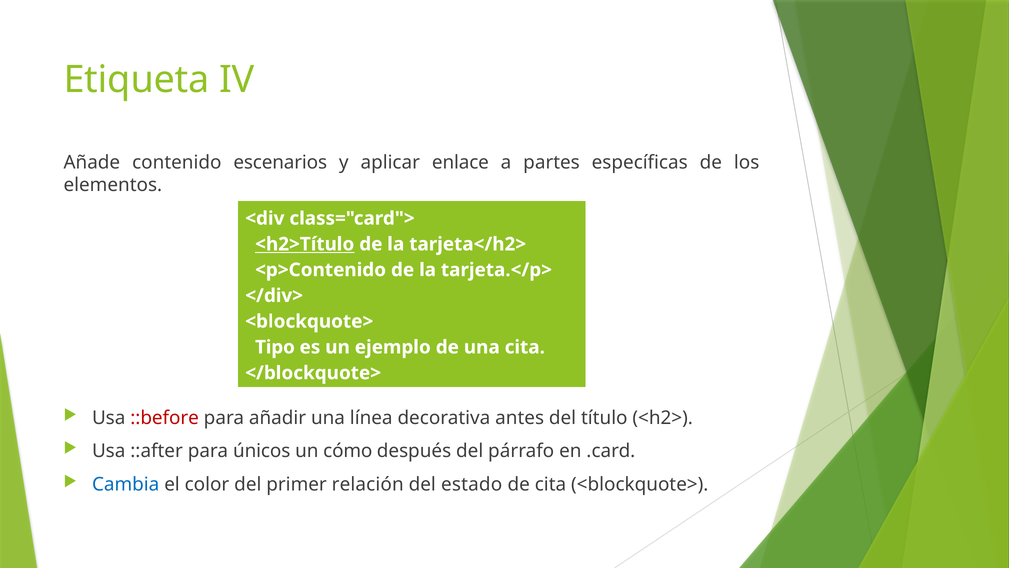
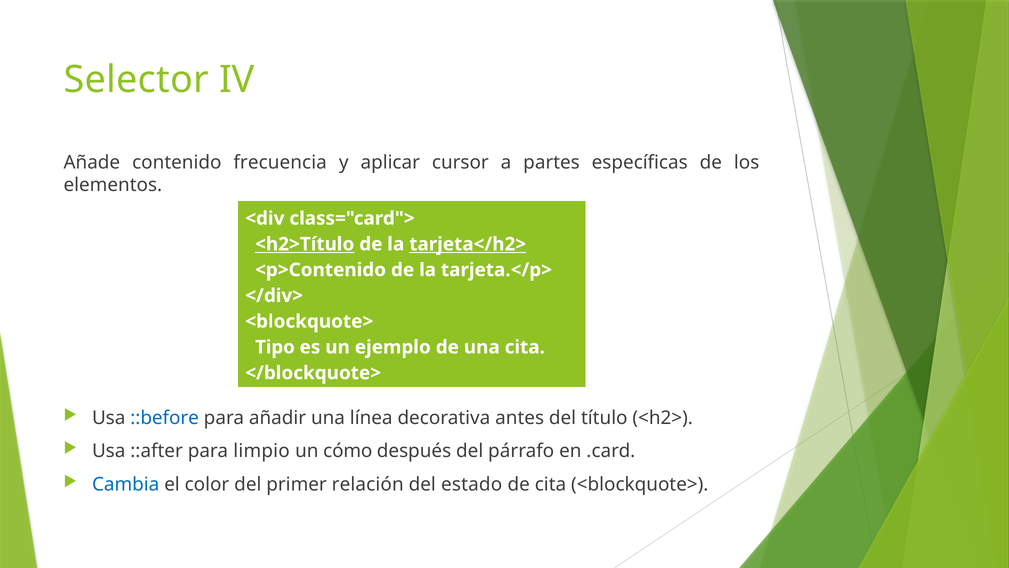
Etiqueta: Etiqueta -> Selector (136, 80)
escenarios: escenarios -> frecuencia (280, 162)
enlace: enlace -> cursor (460, 162)
tarjeta</h2> underline: none -> present (468, 244)
::before colour: red -> blue (165, 418)
únicos: únicos -> limpio (262, 451)
